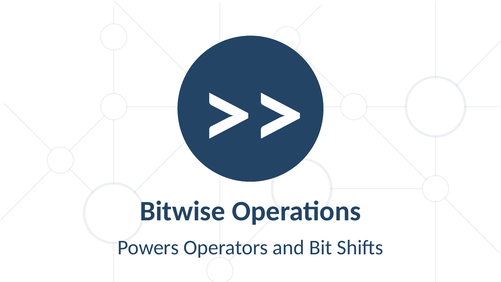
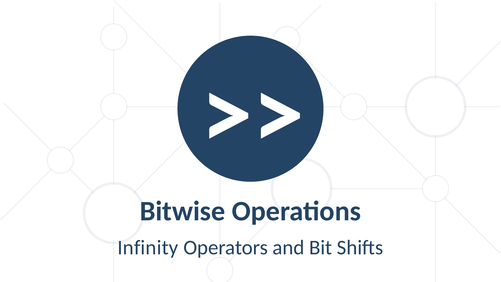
Powers: Powers -> Infinity (148, 247)
